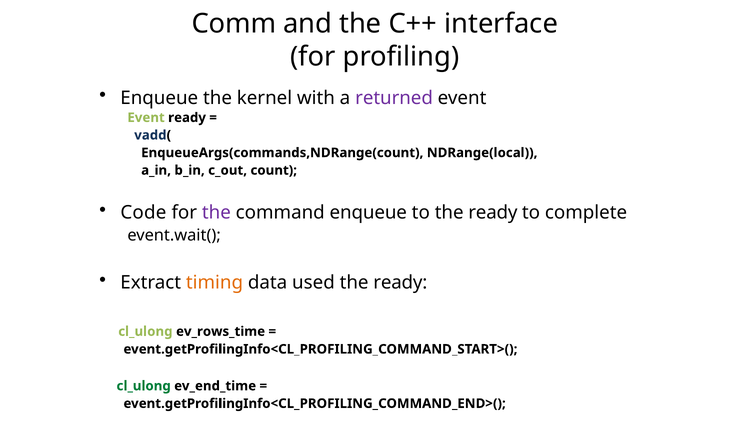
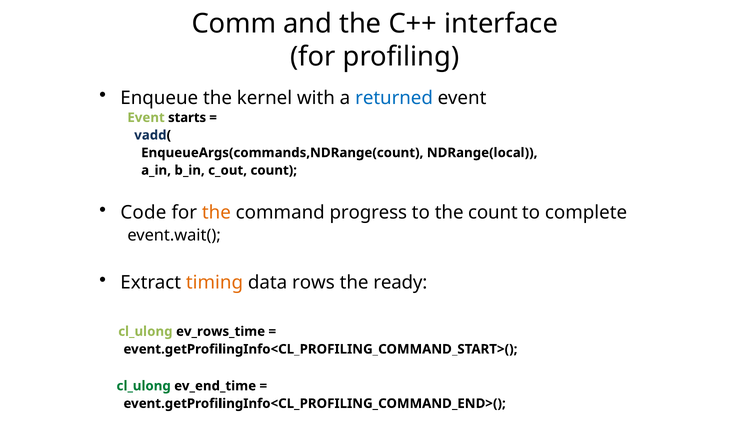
returned colour: purple -> blue (394, 98)
Event ready: ready -> starts (187, 118)
the colour: purple -> orange (216, 213)
command enqueue: enqueue -> progress (368, 213)
to the ready: ready -> count (493, 213)
used: used -> rows (313, 283)
